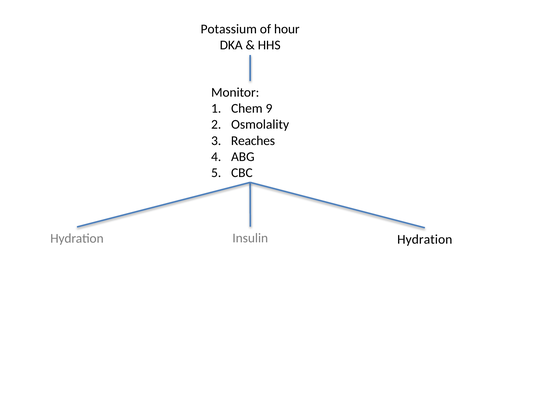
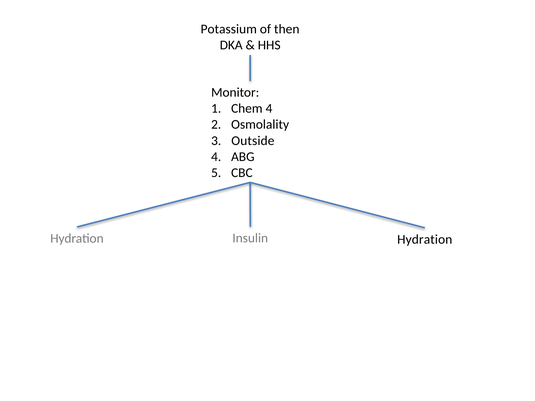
hour: hour -> then (287, 29)
Chem 9: 9 -> 4 (269, 109)
Reaches: Reaches -> Outside (253, 141)
